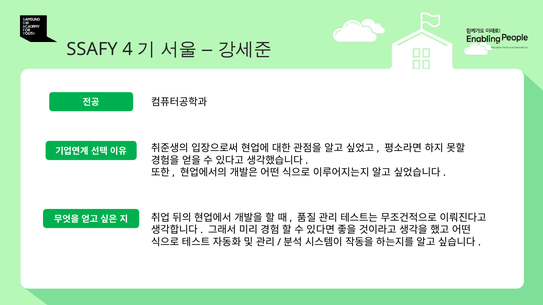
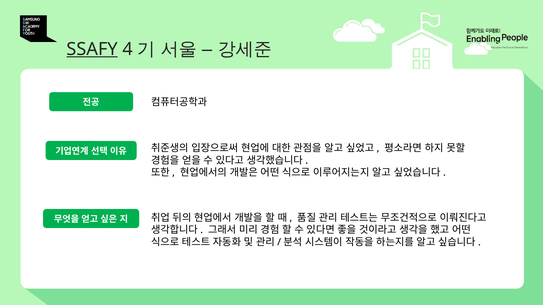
SSAFY underline: none -> present (92, 49)
